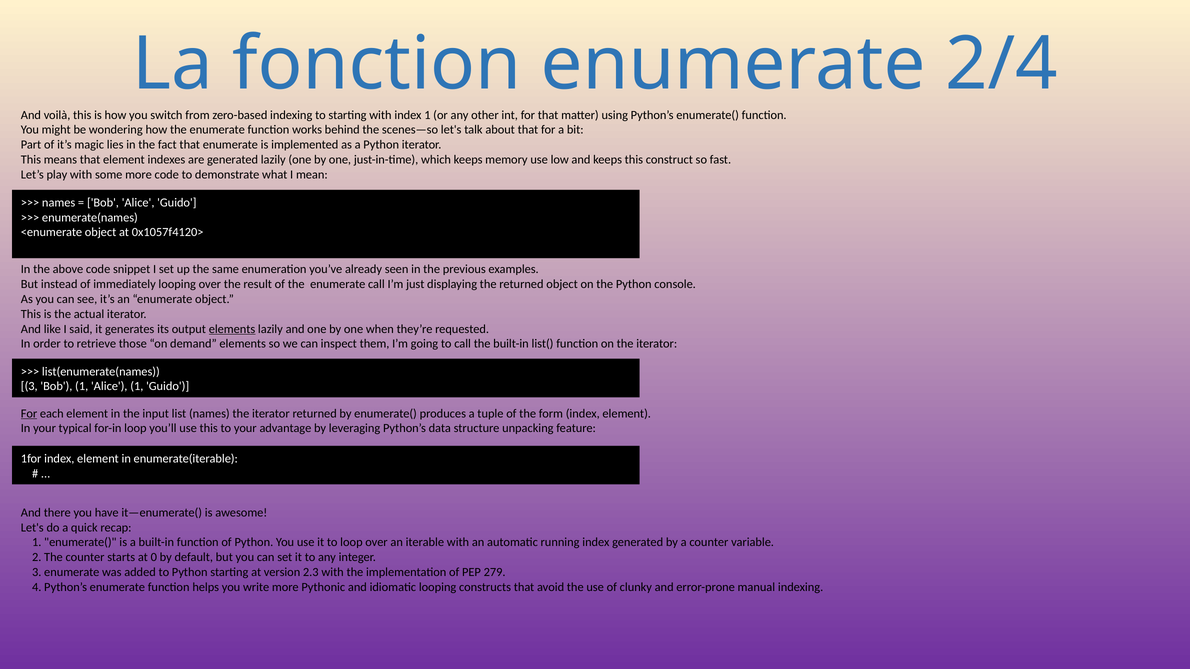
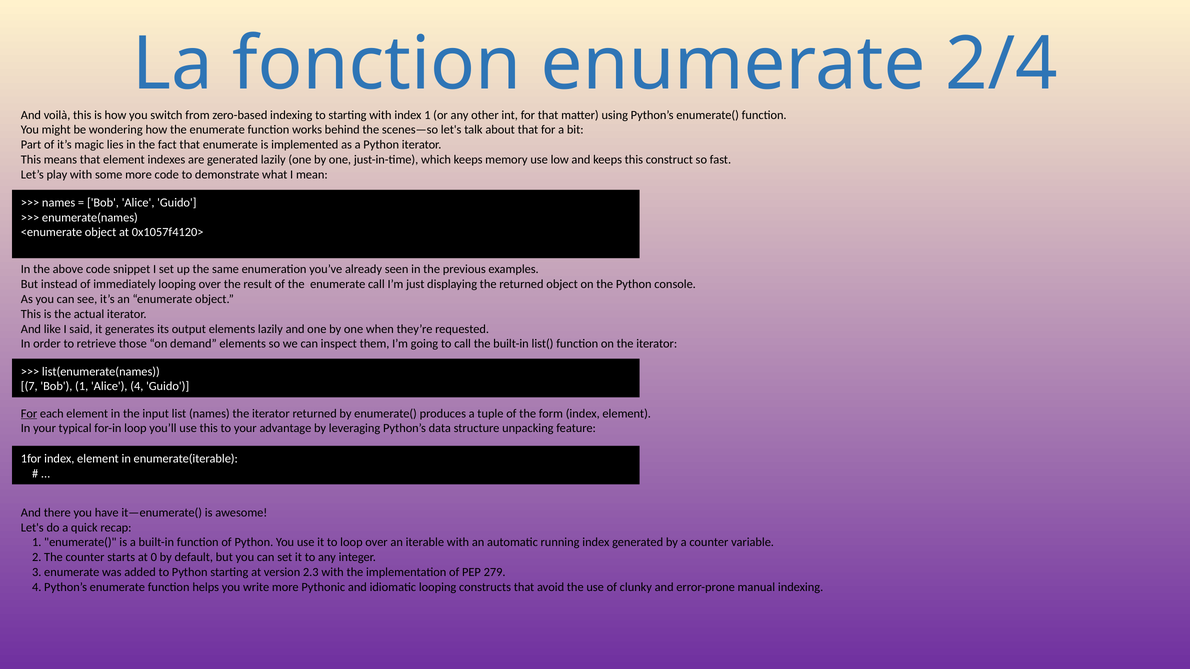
elements underline: present -> none (232, 329)
3: 3 -> 7 (29, 387)
Alice 1: 1 -> 4 (137, 387)
